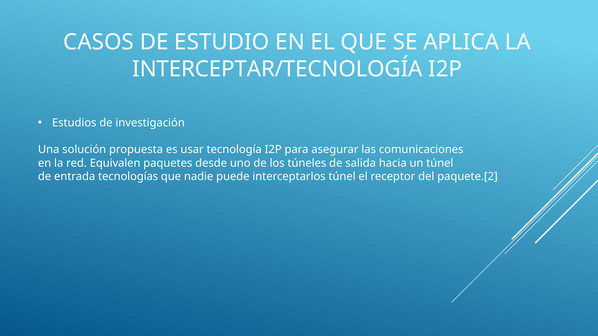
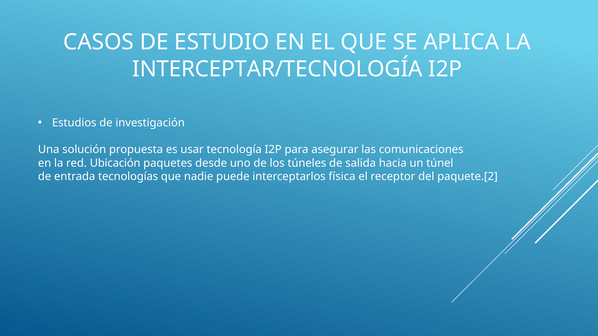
Equivalen: Equivalen -> Ubicación (115, 163)
interceptarlos túnel: túnel -> física (342, 177)
